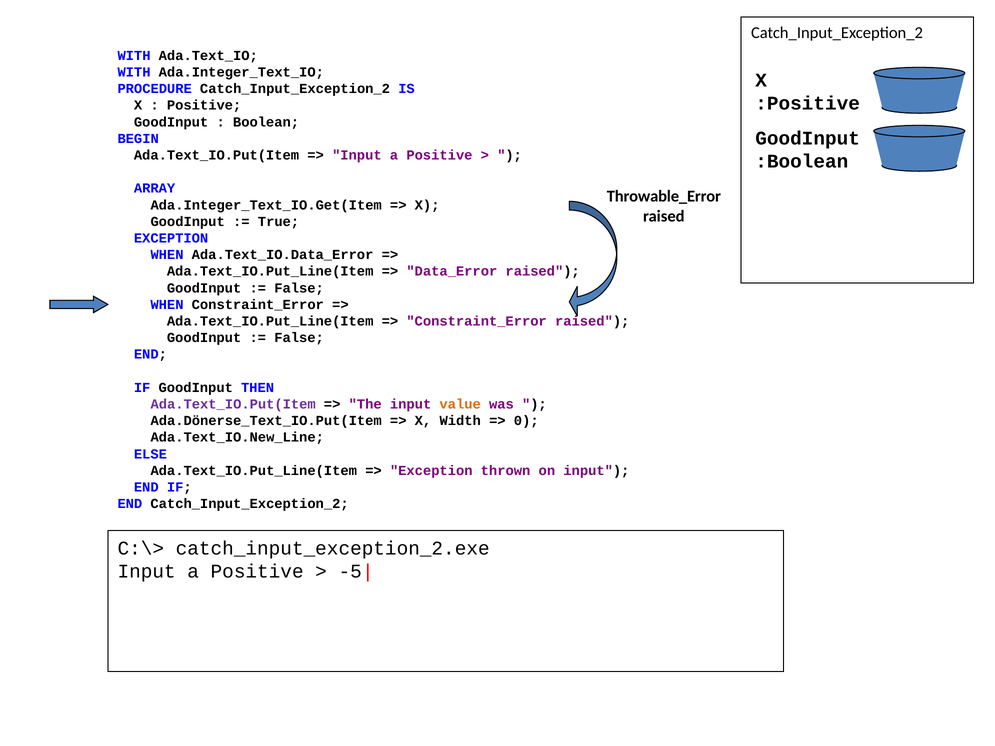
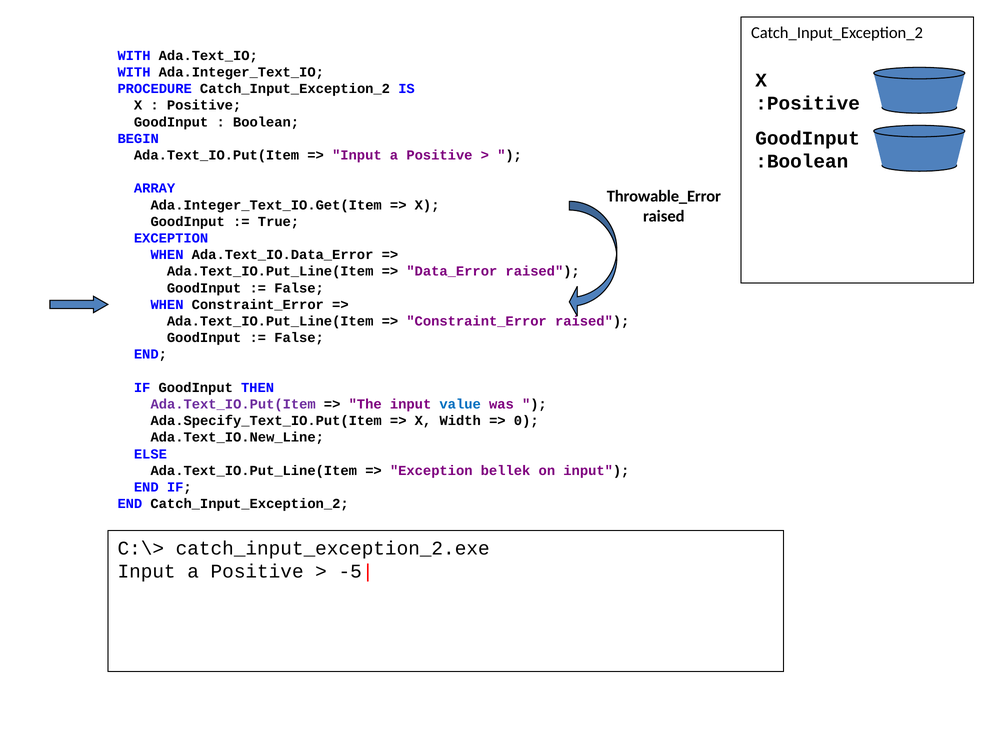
value colour: orange -> blue (460, 404)
Ada.Dönerse_Text_IO.Put(Item: Ada.Dönerse_Text_IO.Put(Item -> Ada.Specify_Text_IO.Put(Item (266, 421)
thrown: thrown -> bellek (506, 471)
